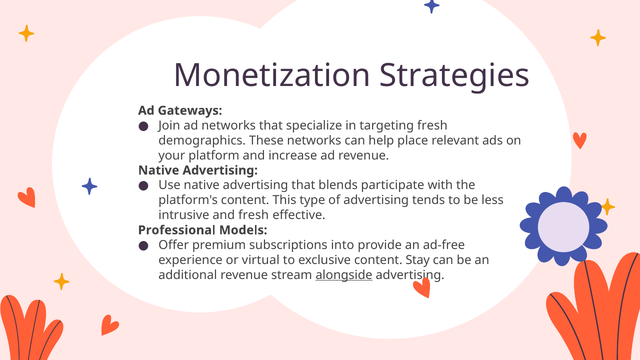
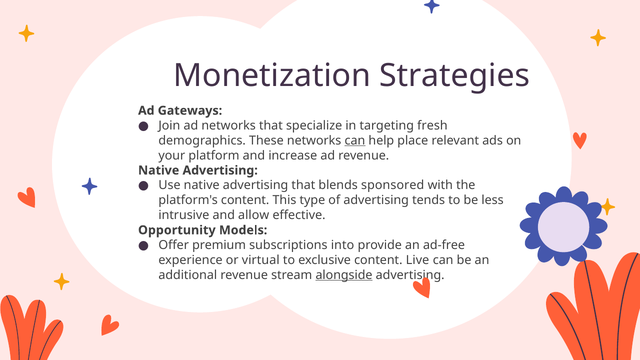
can underline: none -> present (355, 141)
participate: participate -> sponsored (393, 185)
and fresh: fresh -> allow (254, 215)
Professional: Professional -> Opportunity (177, 230)
Stay: Stay -> Live (418, 260)
